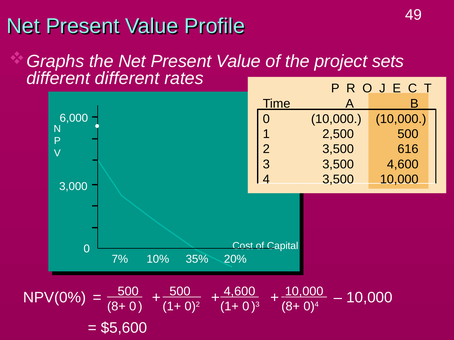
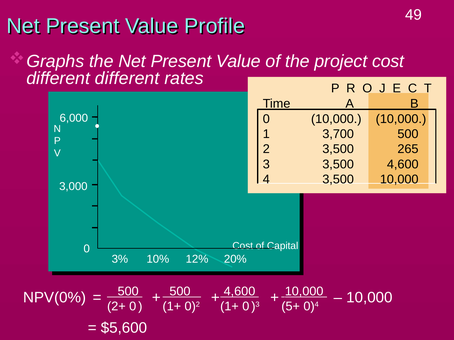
project sets: sets -> cost (388, 61)
2,500: 2,500 -> 3,700 (338, 134)
616: 616 -> 265 (408, 149)
7%: 7% -> 3% (120, 260)
35%: 35% -> 12% (197, 260)
8+: 8+ -> 2+ (116, 307)
8+: 8+ -> 5+ (291, 307)
